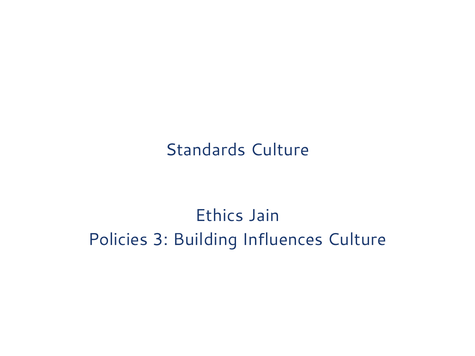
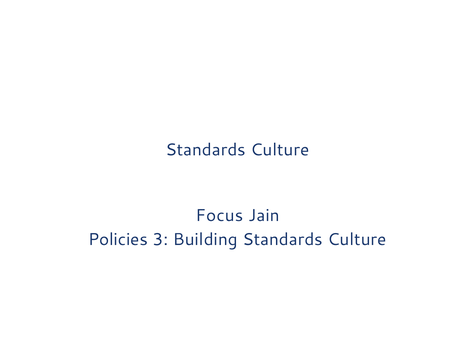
Ethics: Ethics -> Focus (219, 216)
Building Influences: Influences -> Standards (283, 240)
